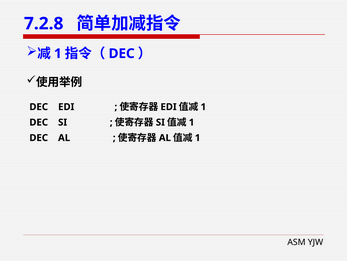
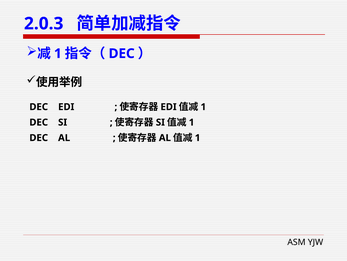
7.2.8: 7.2.8 -> 2.0.3 (44, 24)
